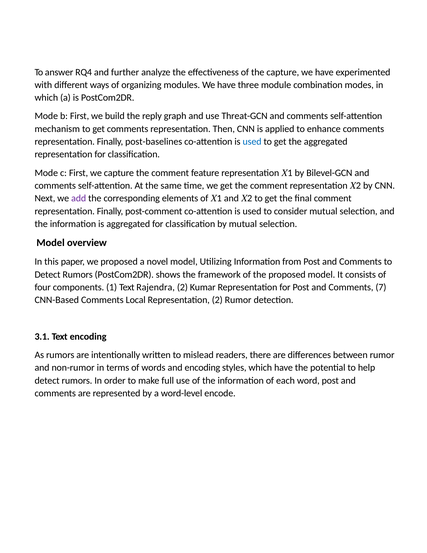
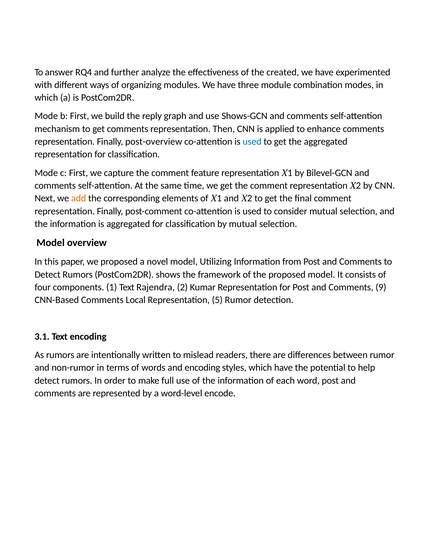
the capture: capture -> created (283, 72)
Threat-GCN: Threat-GCN -> Shows-GCN (245, 116)
post-baselines: post-baselines -> post-overview (154, 142)
add colour: purple -> orange (79, 198)
7: 7 -> 9 (381, 287)
Representation 2: 2 -> 5 (217, 300)
